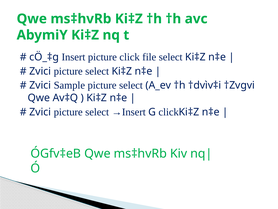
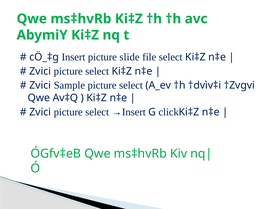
picture click: click -> slide (130, 57)
